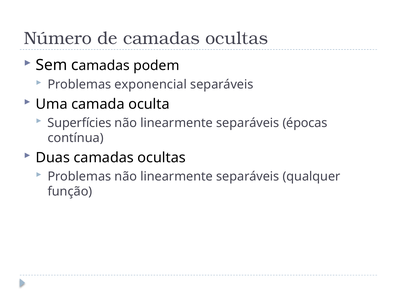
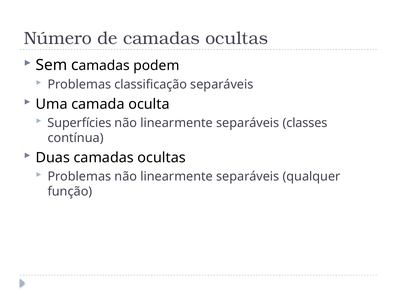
exponencial: exponencial -> classificação (151, 85)
épocas: épocas -> classes (305, 123)
